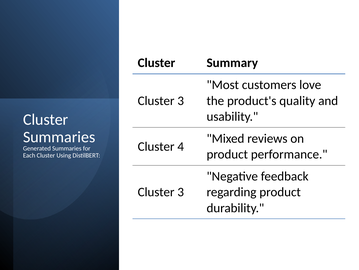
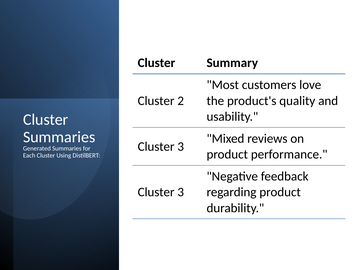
3: 3 -> 2 (181, 100)
4: 4 -> 3 (181, 146)
